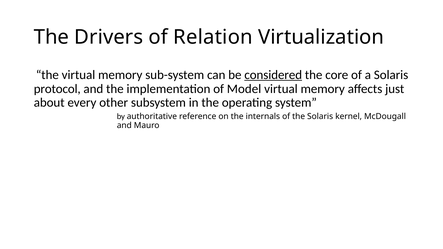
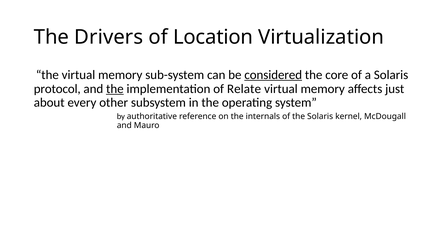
Relation: Relation -> Location (213, 37)
the underline: none -> present (115, 89)
Model: Model -> Relate (244, 89)
